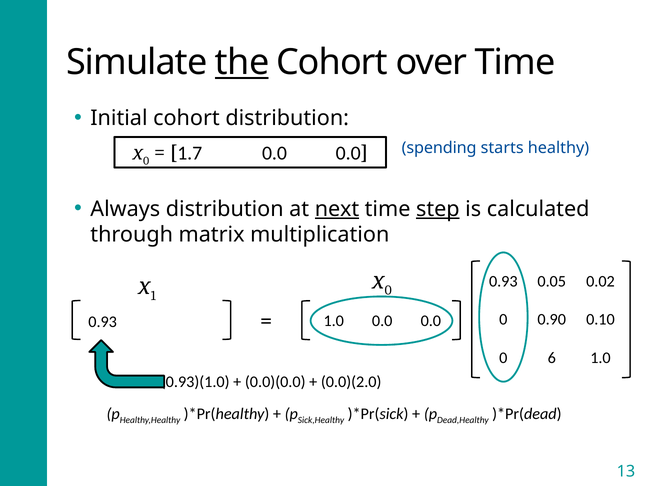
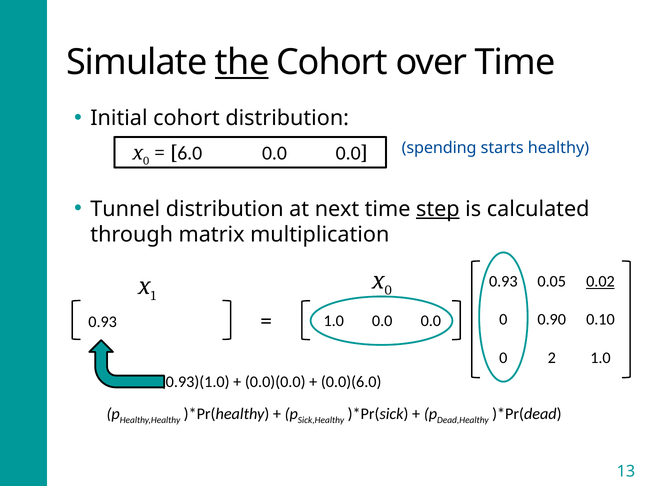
1.7: 1.7 -> 6.0 (190, 153)
Always: Always -> Tunnel (125, 209)
next underline: present -> none (337, 209)
0.02 underline: none -> present (600, 281)
6: 6 -> 2 (552, 358)
0.0)(2.0: 0.0)(2.0 -> 0.0)(6.0 (351, 382)
